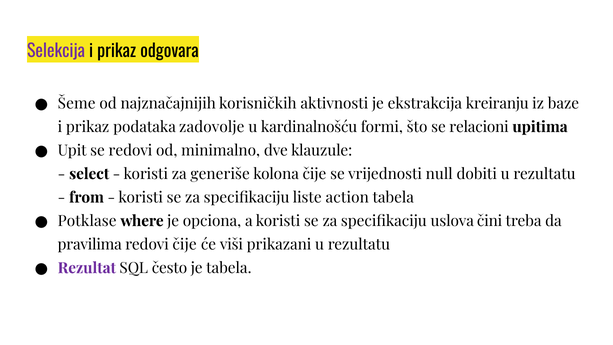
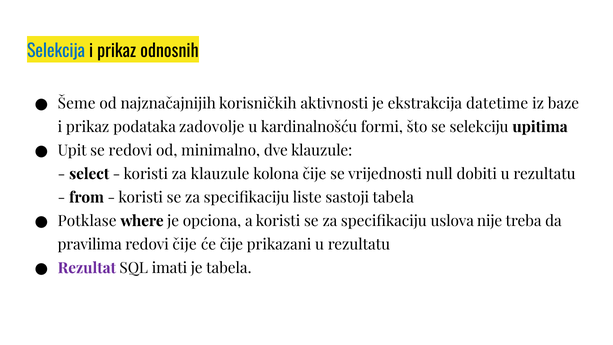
Selekcija colour: purple -> blue (56, 51)
odgovara: odgovara -> odnosnih (169, 51)
kreiranju: kreiranju -> datetime (497, 103)
relacioni: relacioni -> selekciju (479, 127)
za generiše: generiše -> klauzule (220, 174)
action: action -> sastoji (347, 197)
čini: čini -> nije (490, 221)
će viši: viši -> čije (231, 244)
često: često -> imati (169, 268)
